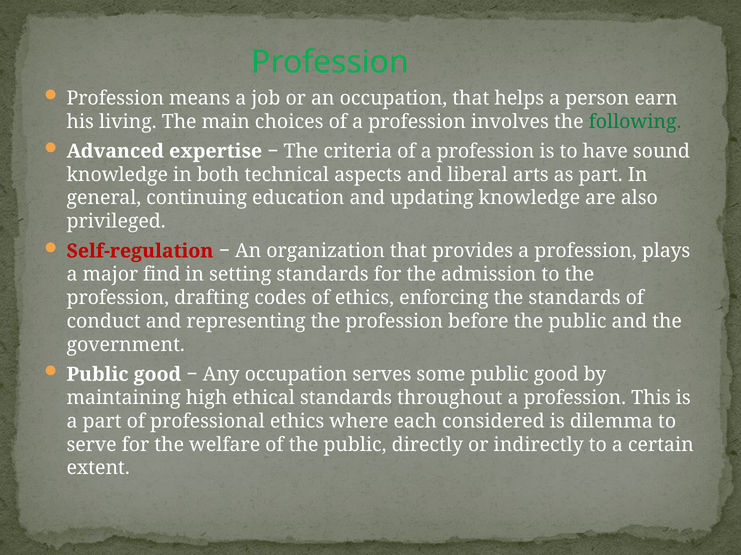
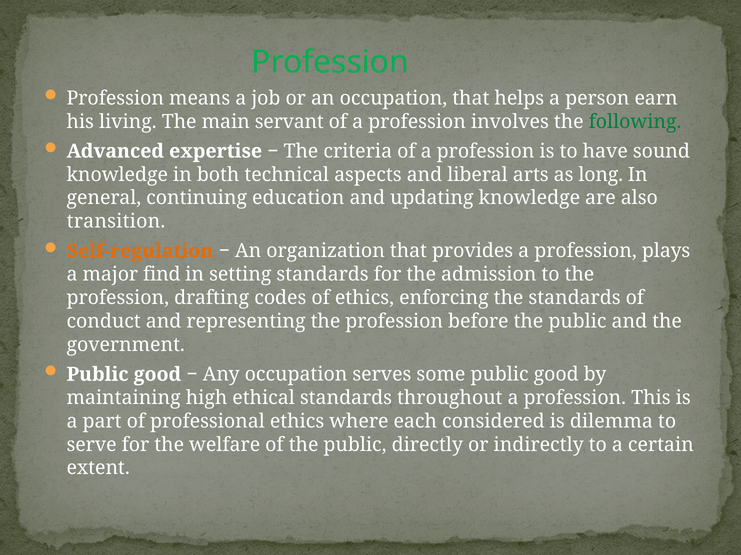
choices: choices -> servant (289, 122)
as part: part -> long (601, 175)
privileged: privileged -> transition (116, 222)
Self-regulation colour: red -> orange (140, 251)
